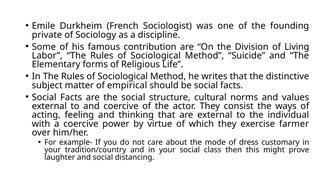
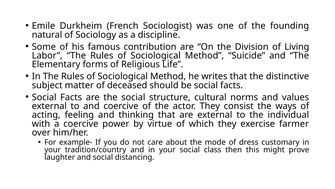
private: private -> natural (47, 35)
empirical: empirical -> deceased (127, 85)
